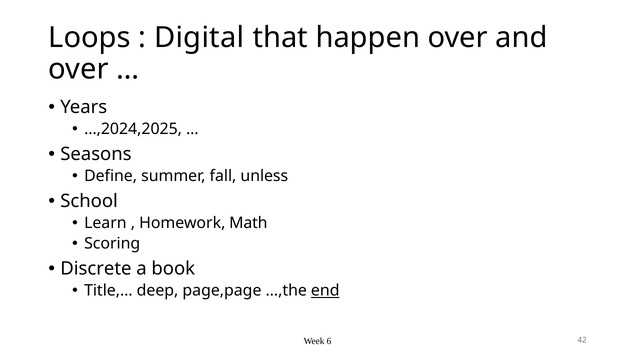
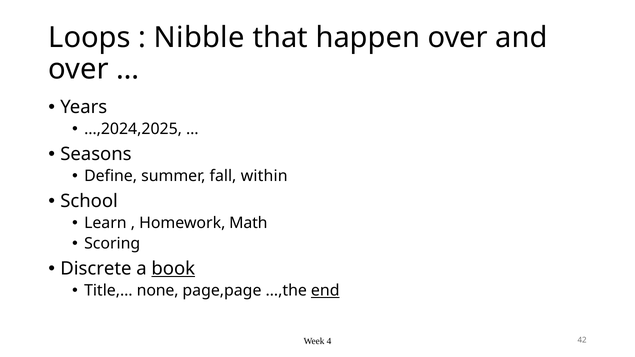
Digital: Digital -> Nibble (199, 38)
unless: unless -> within (264, 176)
book underline: none -> present (173, 269)
deep: deep -> none (158, 291)
6: 6 -> 4 (329, 341)
